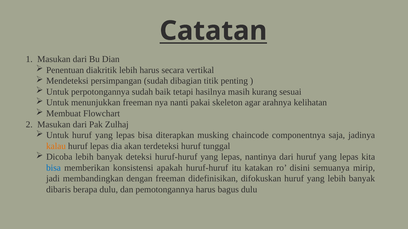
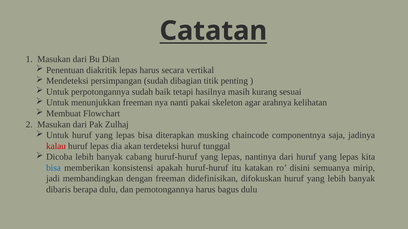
diakritik lebih: lebih -> lepas (128, 70)
kalau colour: orange -> red (56, 146)
deteksi: deteksi -> cabang (139, 157)
